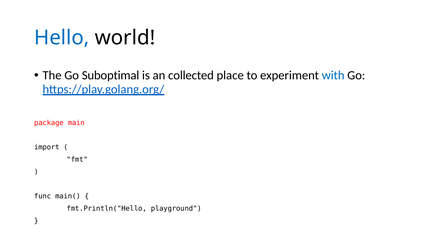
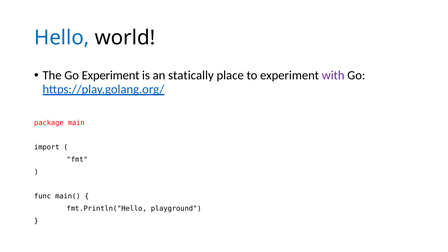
Go Suboptimal: Suboptimal -> Experiment (111, 76)
collected: collected -> statically (191, 76)
with colour: blue -> purple (333, 76)
